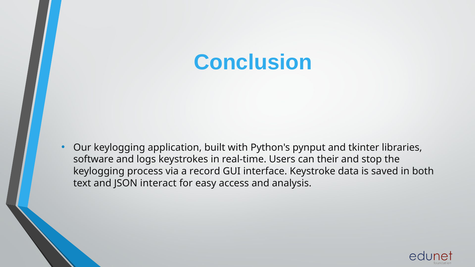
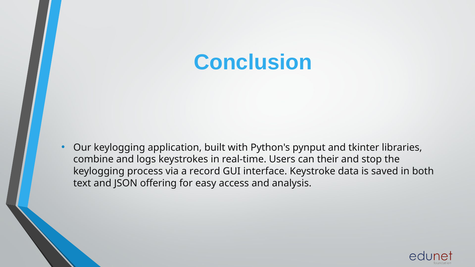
software: software -> combine (93, 159)
interact: interact -> offering (158, 183)
